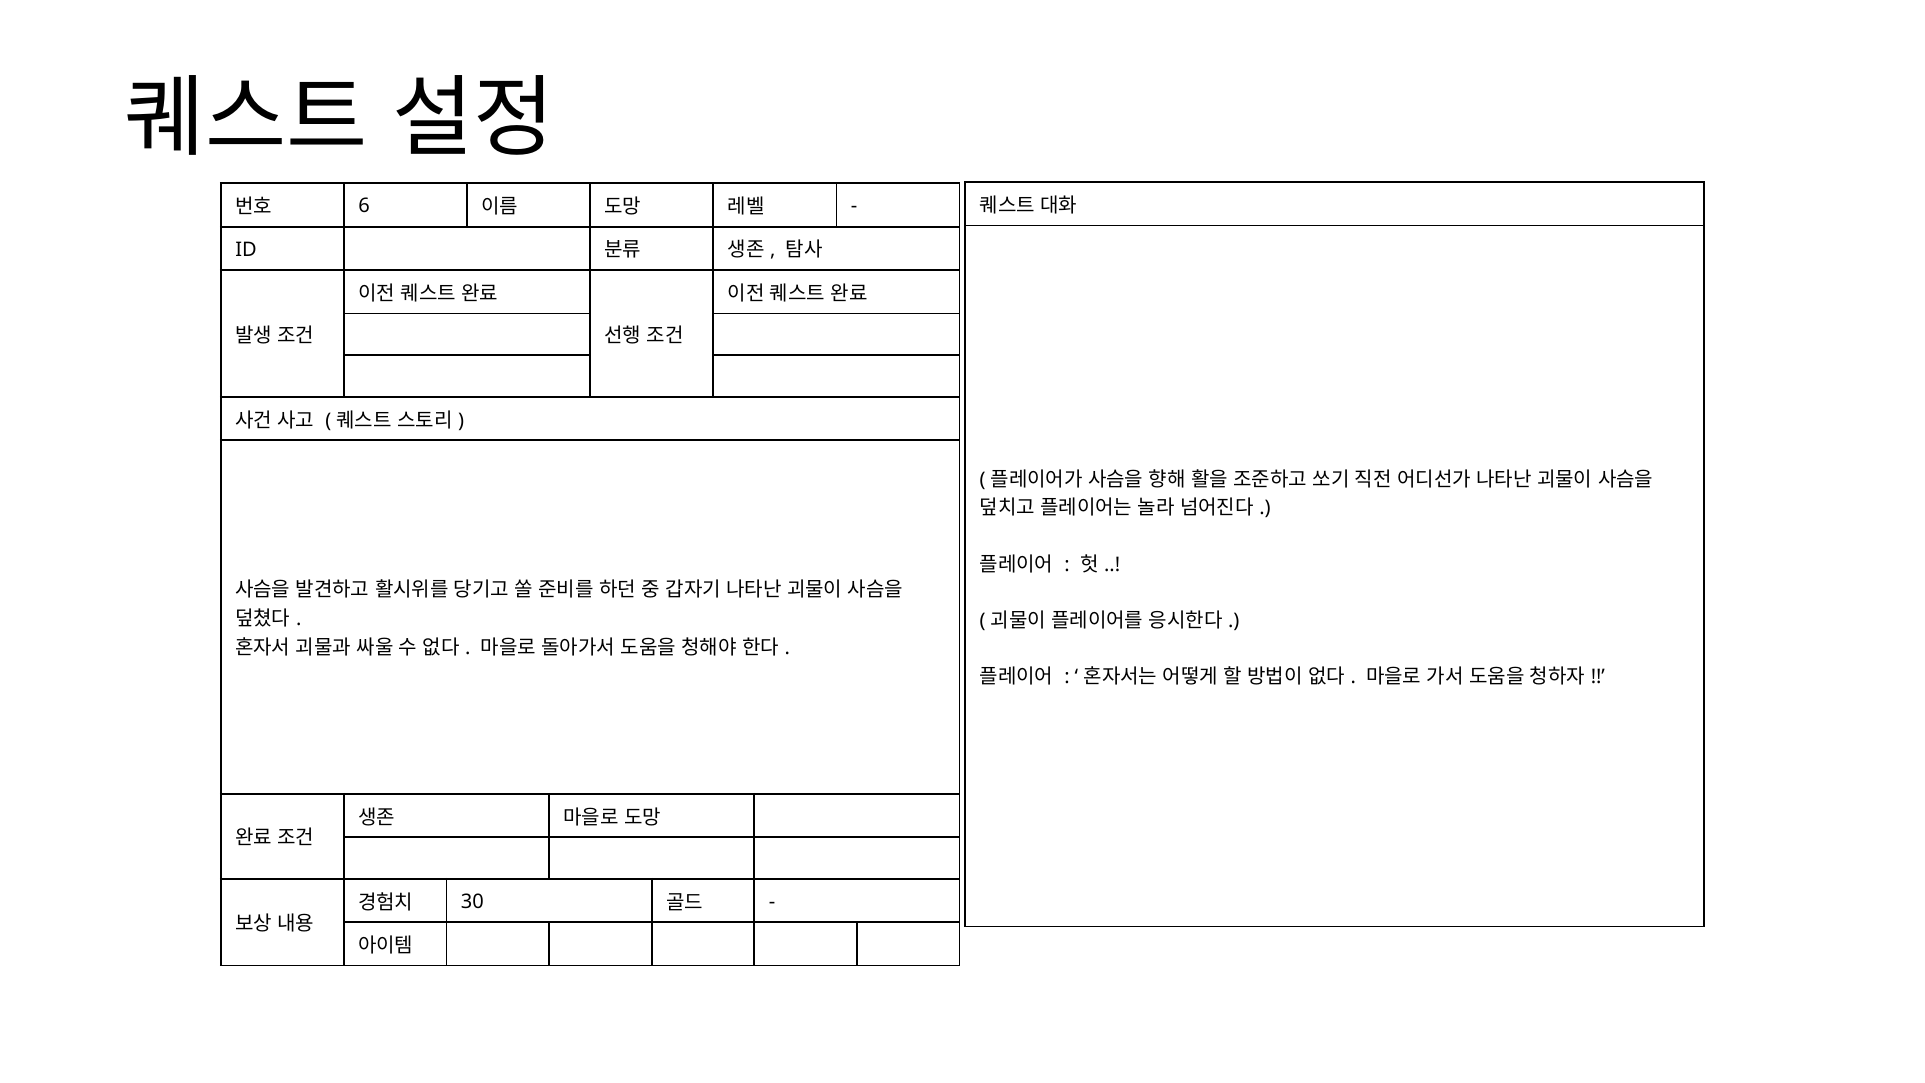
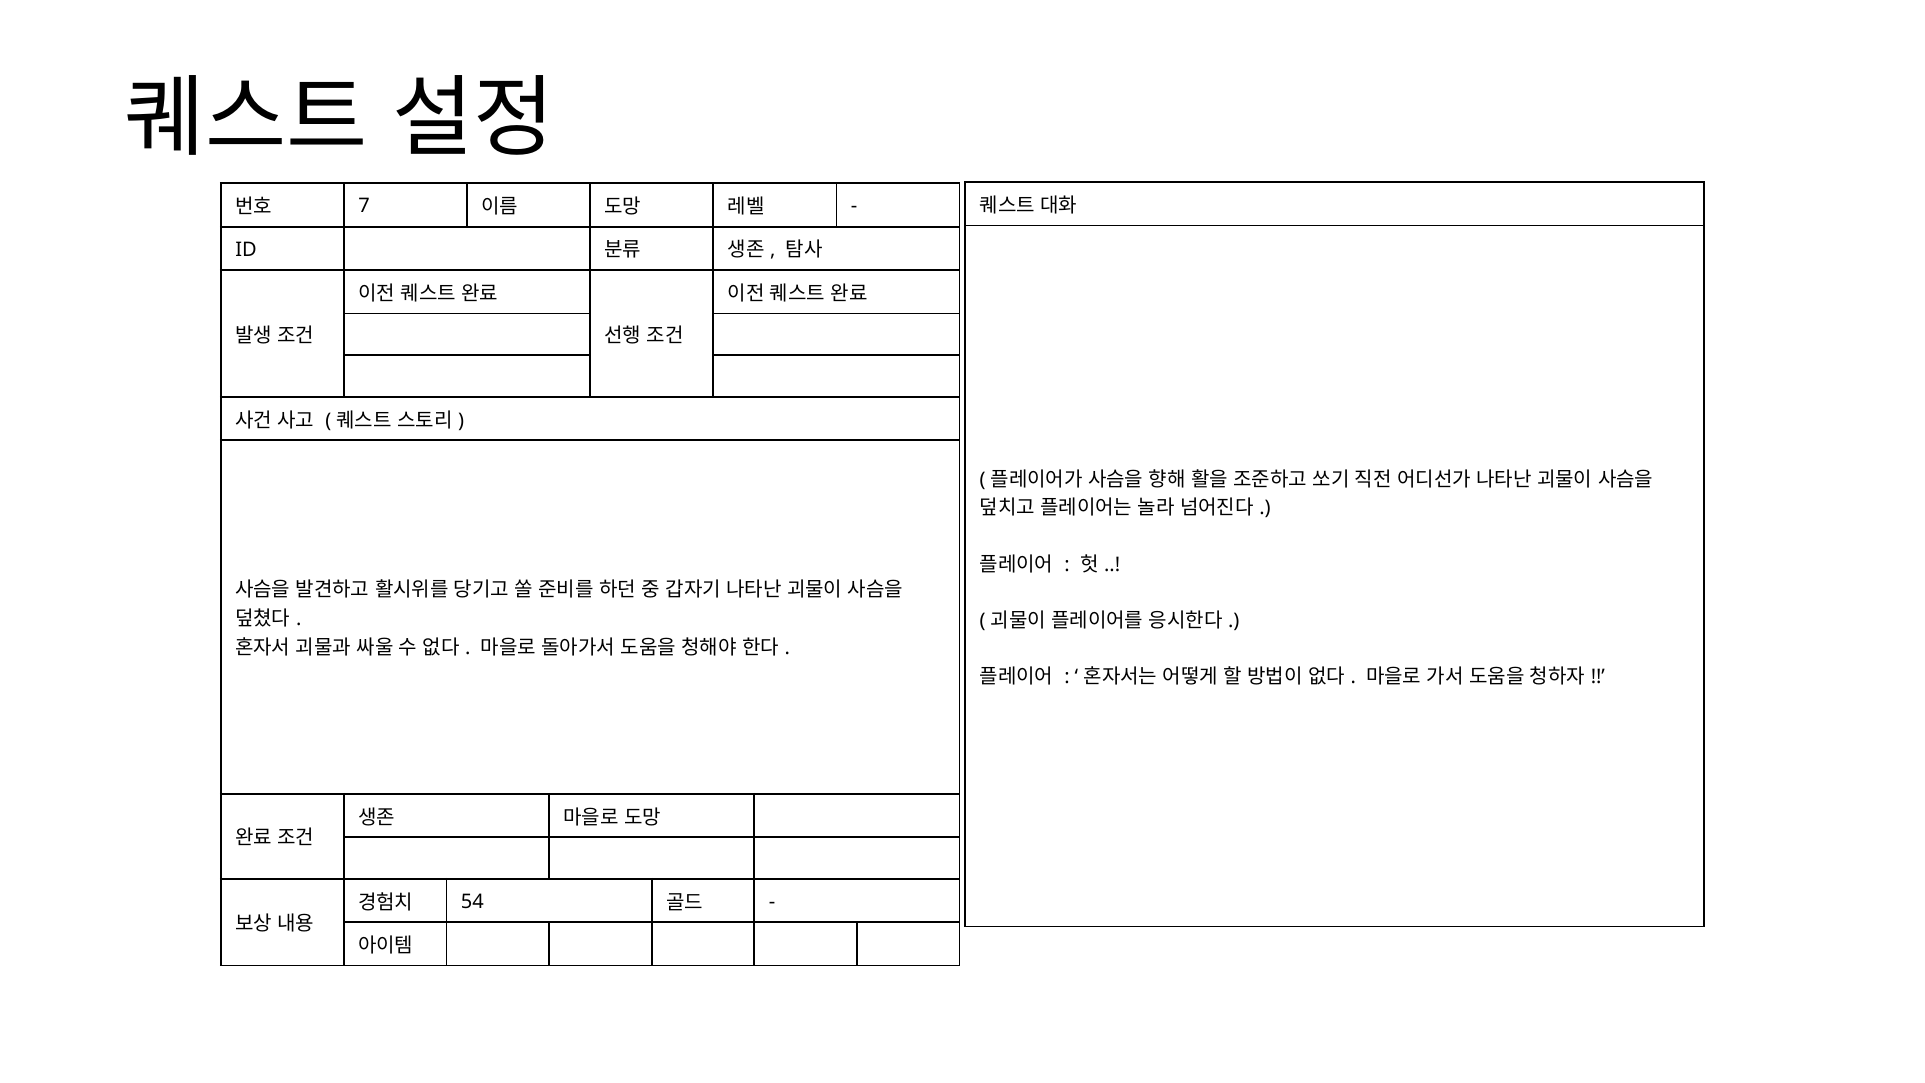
6: 6 -> 7 (364, 206)
30: 30 -> 54 (472, 902)
